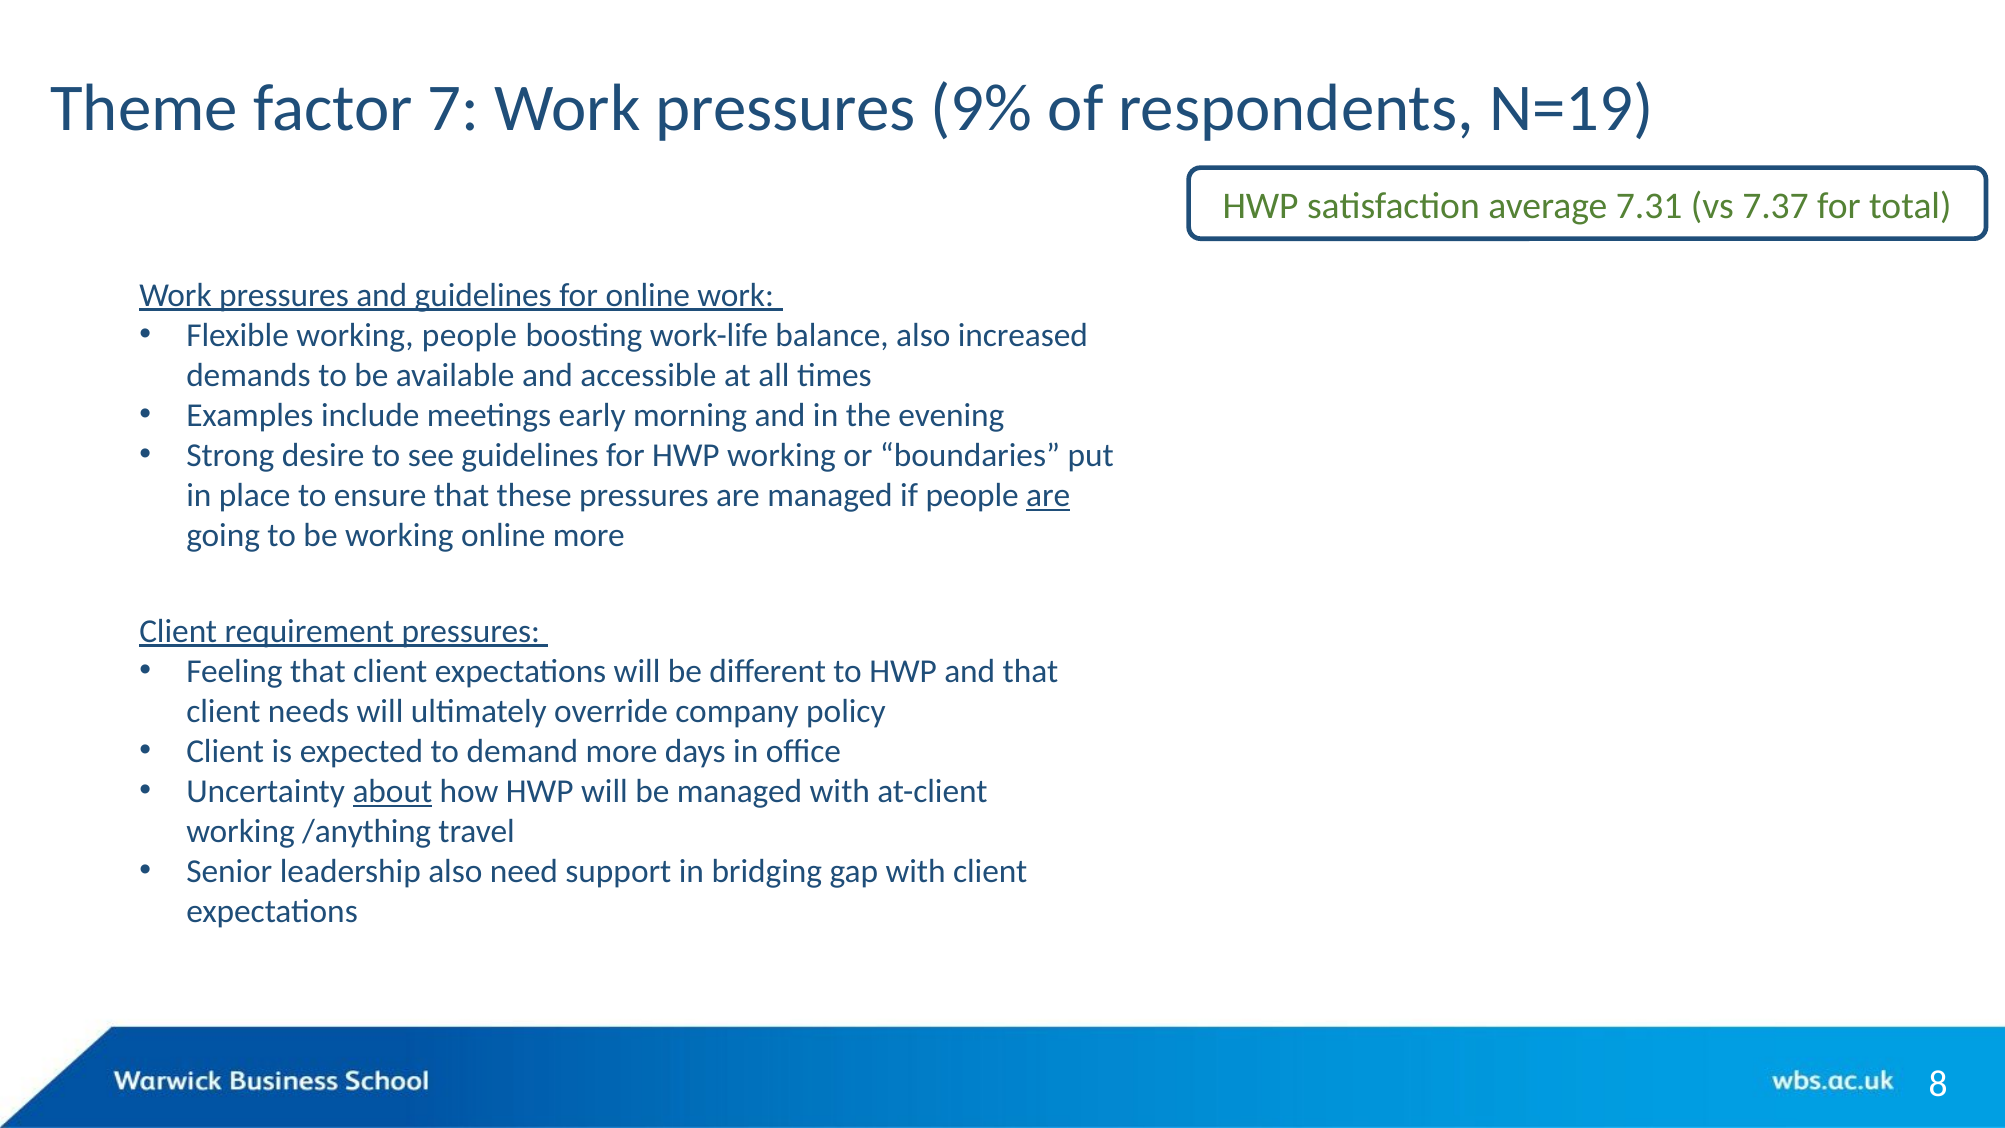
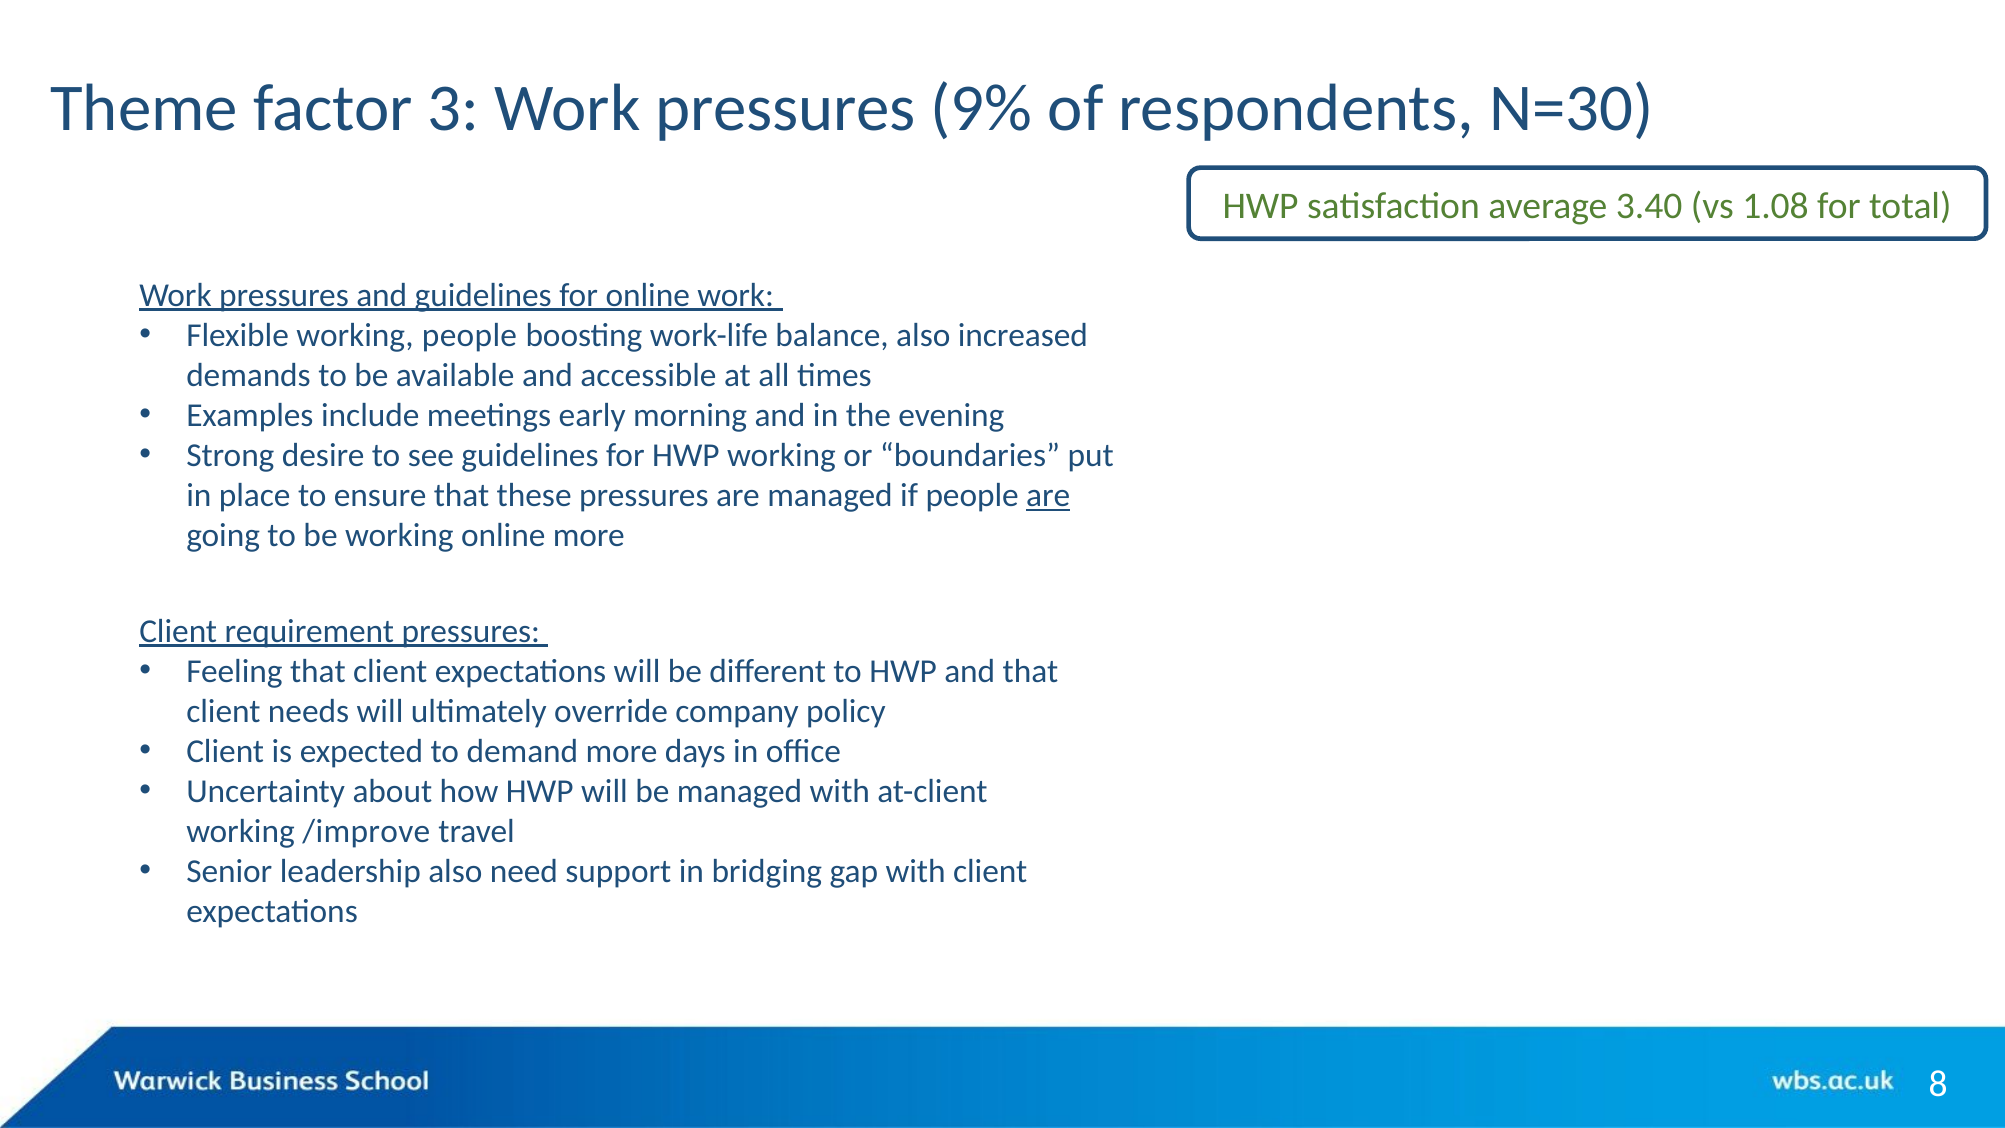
7: 7 -> 3 (454, 109)
N=19: N=19 -> N=30 (1571, 109)
7.31: 7.31 -> 3.40 (1649, 206)
7.37: 7.37 -> 1.08 (1775, 206)
about underline: present -> none (392, 791)
/anything: /anything -> /improve (366, 831)
